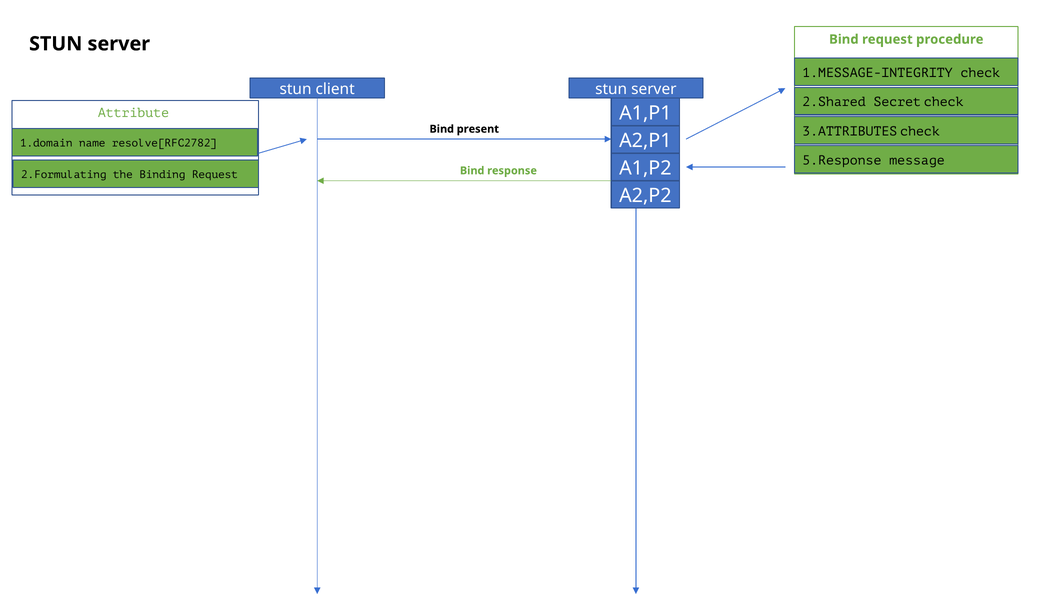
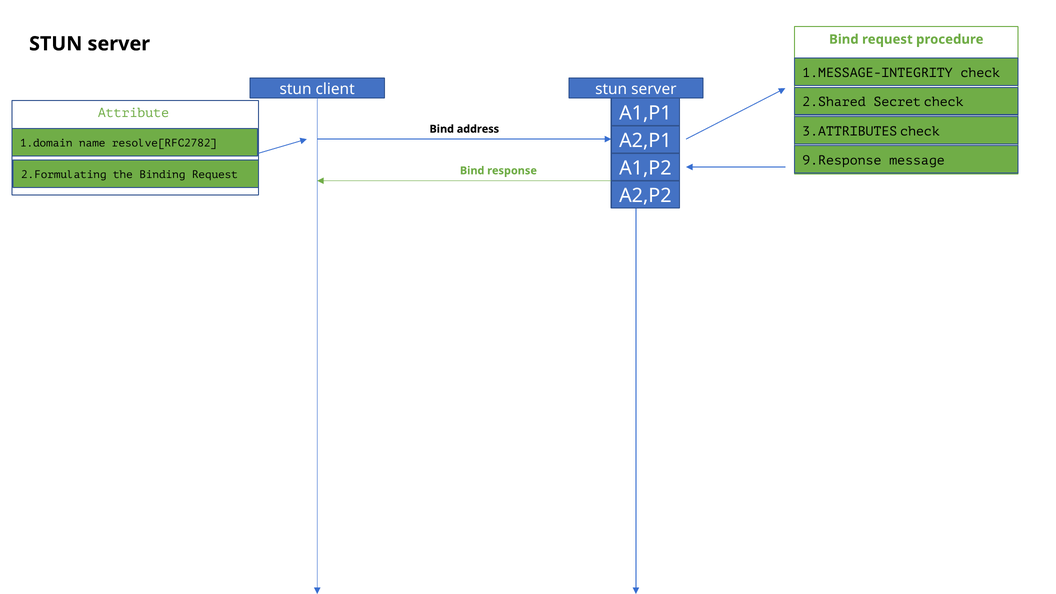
present: present -> address (478, 129)
5.Response: 5.Response -> 9.Response (842, 160)
